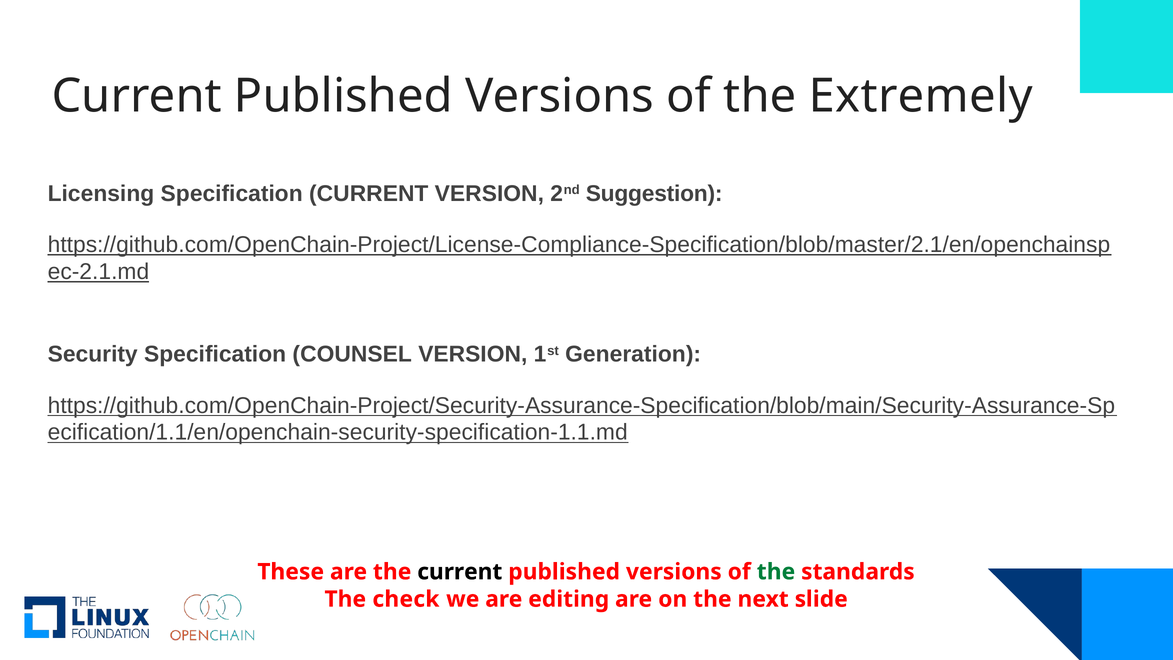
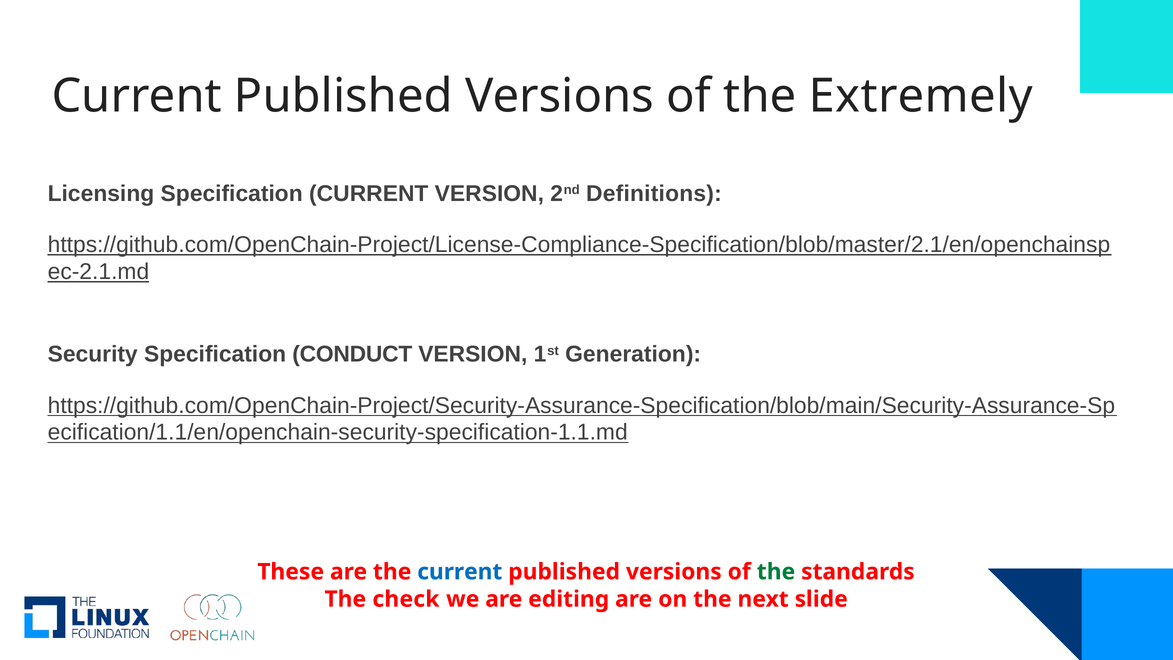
Suggestion: Suggestion -> Definitions (654, 194)
COUNSEL: COUNSEL -> CONDUCT (352, 354)
current colour: black -> blue (460, 572)
